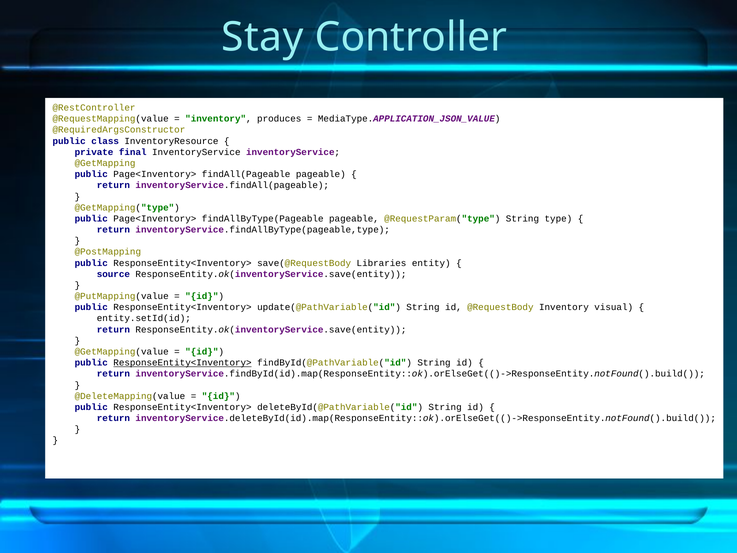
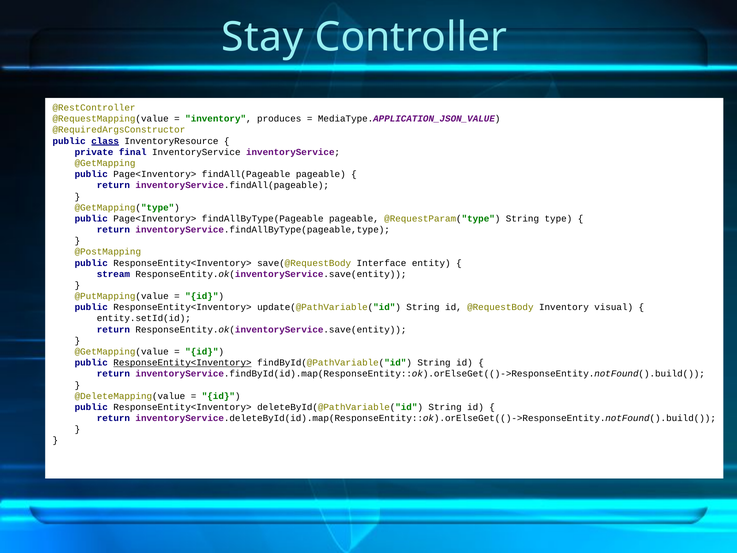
class underline: none -> present (105, 141)
Libraries: Libraries -> Interface (381, 263)
source: source -> stream (113, 274)
